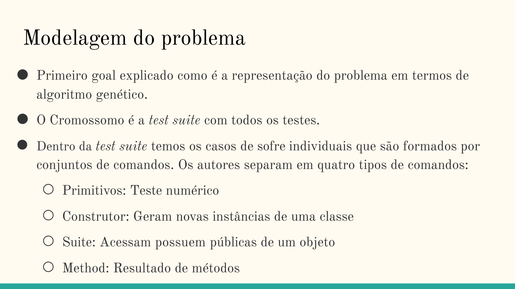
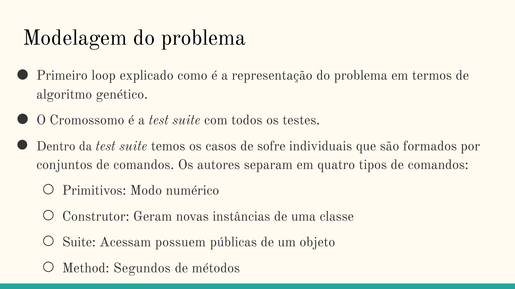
goal: goal -> loop (104, 76)
Teste: Teste -> Modo (146, 191)
Resultado: Resultado -> Segundos (142, 269)
